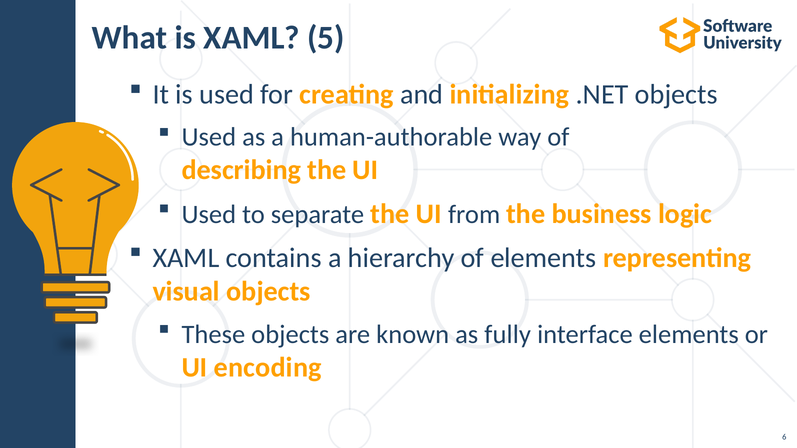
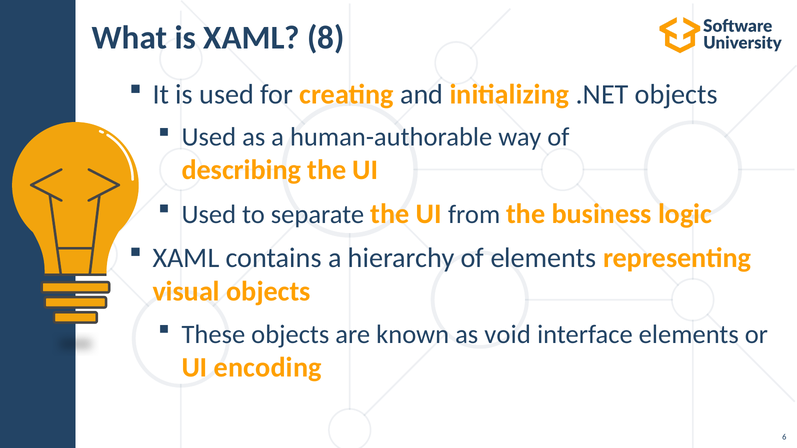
5: 5 -> 8 (326, 38)
fully: fully -> void (508, 334)
